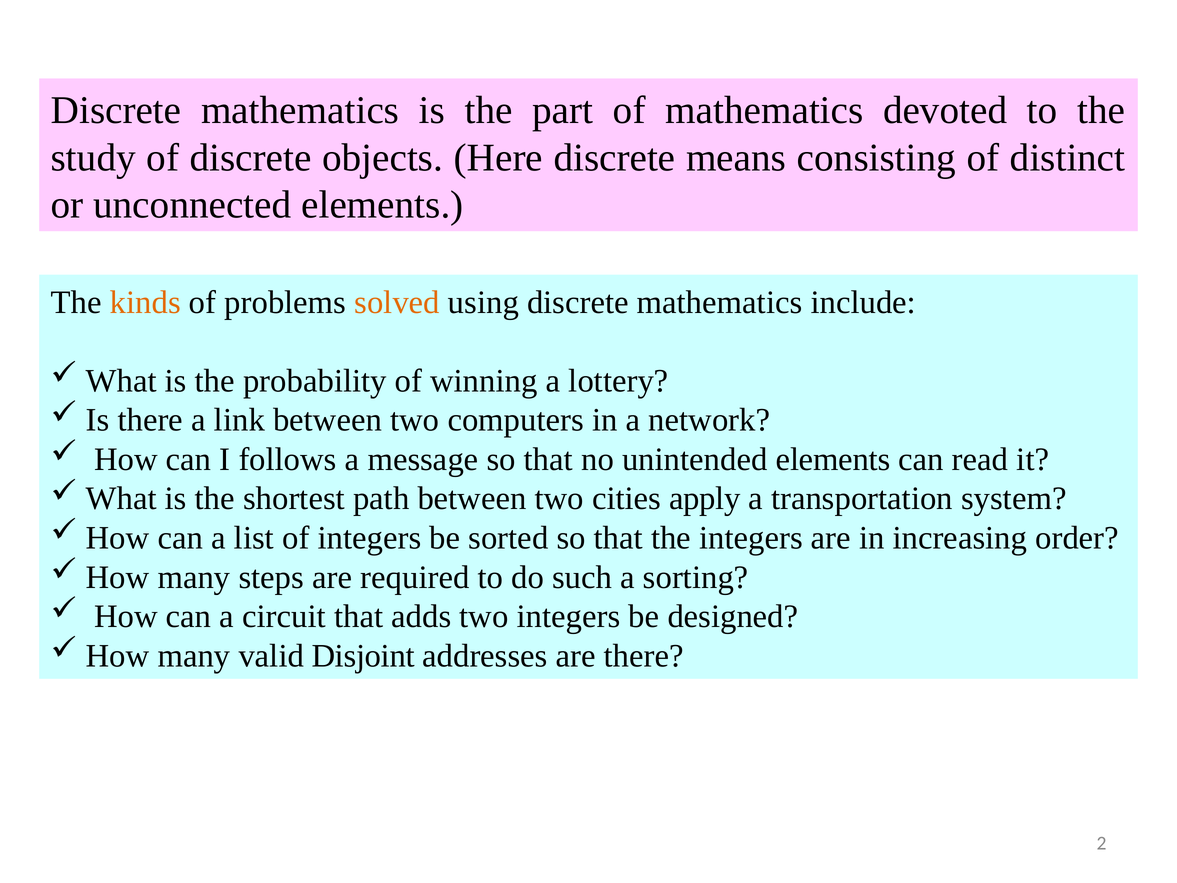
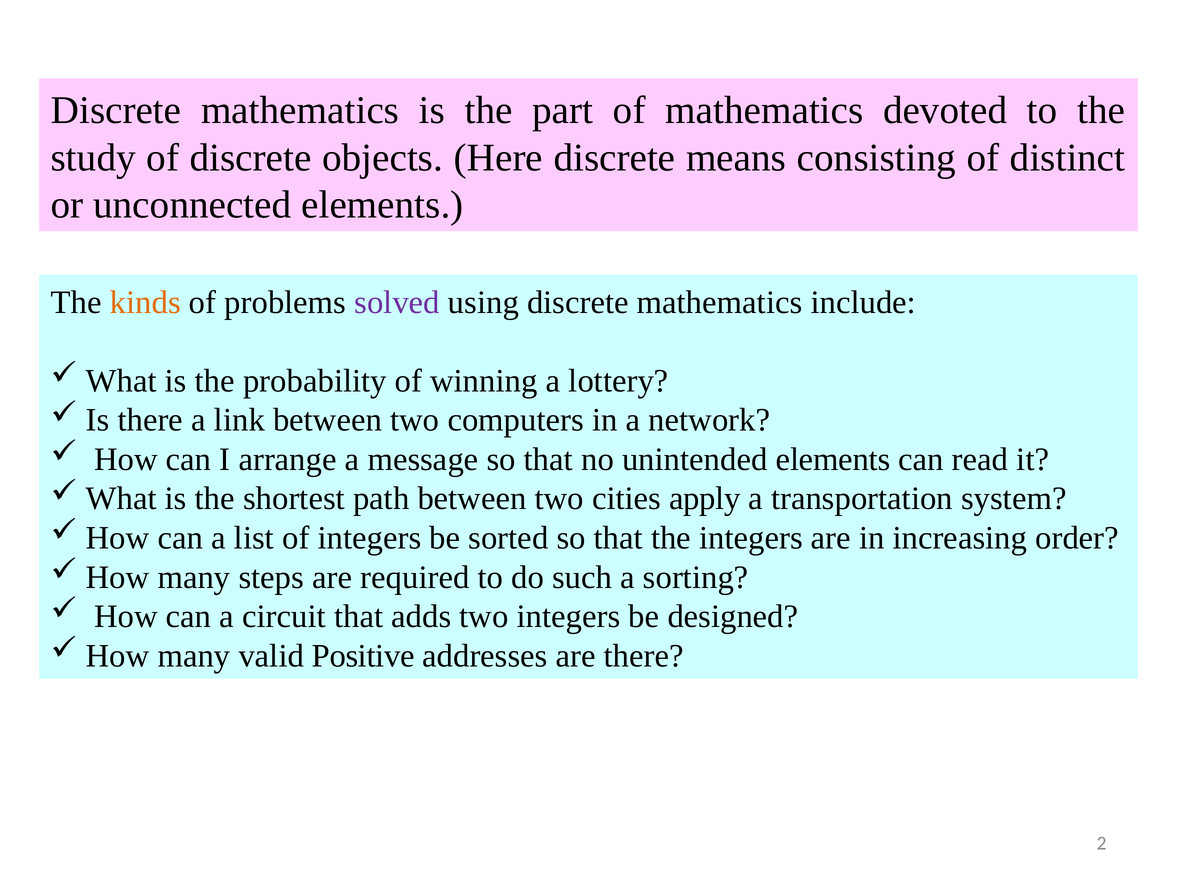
solved colour: orange -> purple (397, 302)
follows: follows -> arrange (288, 459)
Disjoint: Disjoint -> Positive (363, 656)
